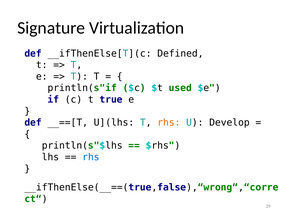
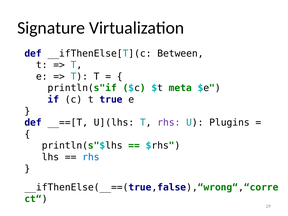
Defined: Defined -> Between (180, 53)
used: used -> meta (180, 88)
rhs colour: orange -> purple (169, 123)
Develop: Develop -> Plugins (229, 123)
